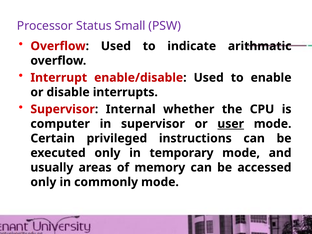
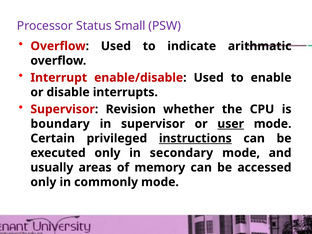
Internal: Internal -> Revision (131, 109)
computer: computer -> boundary (60, 124)
instructions underline: none -> present (195, 138)
temporary: temporary -> secondary (181, 153)
